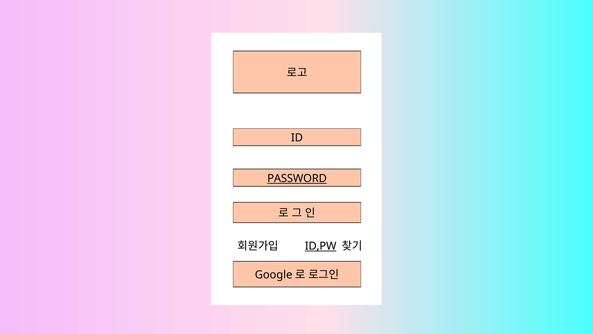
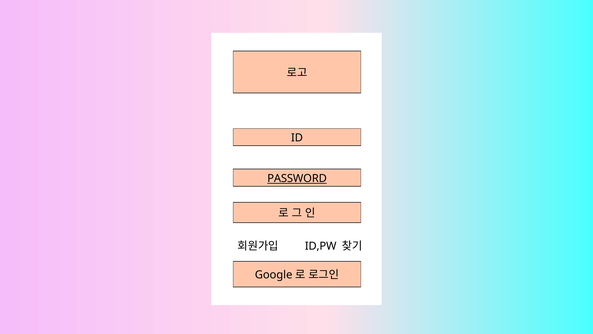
ID,PW underline: present -> none (321, 246)
